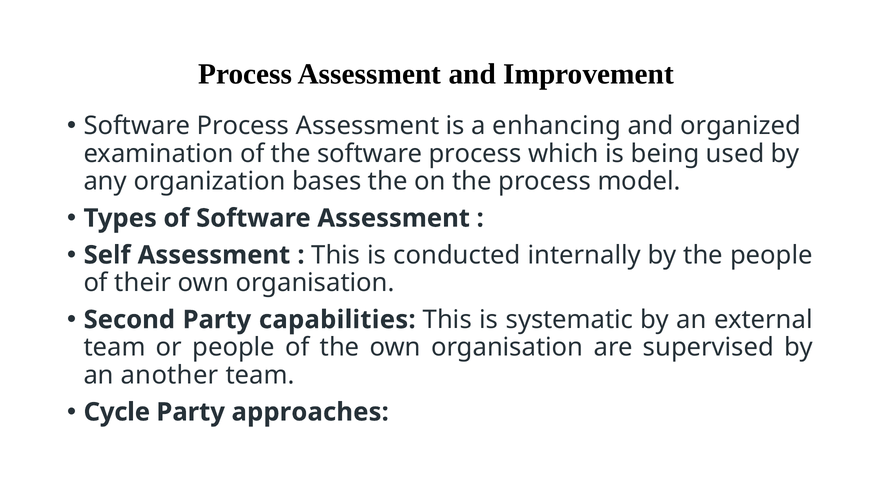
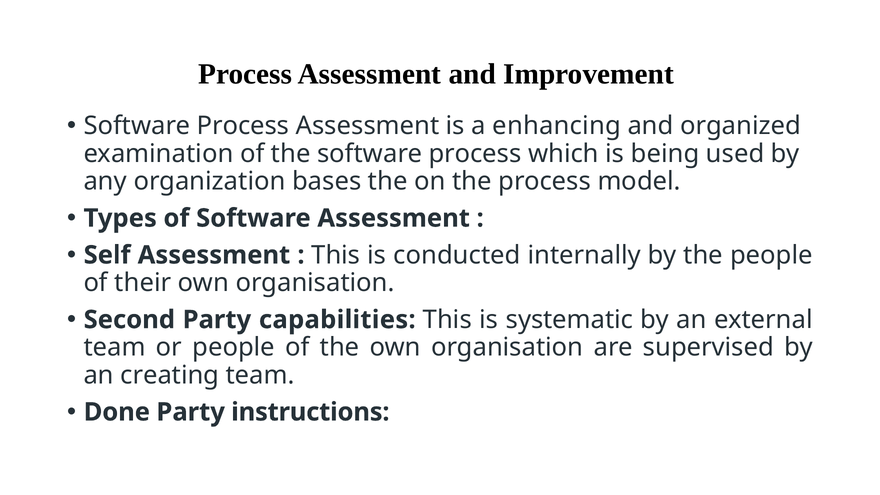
another: another -> creating (170, 375)
Cycle: Cycle -> Done (117, 412)
approaches: approaches -> instructions (310, 412)
